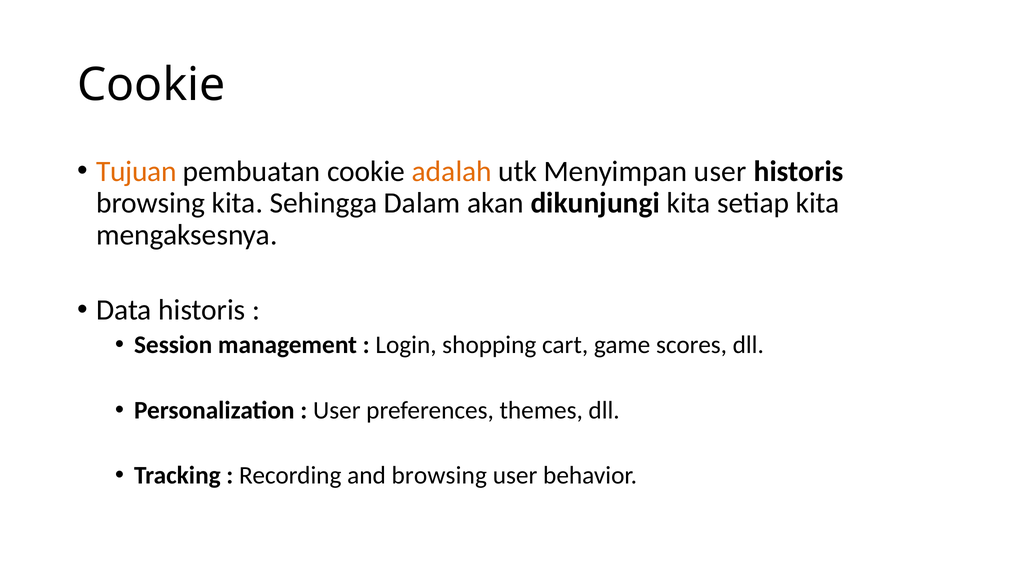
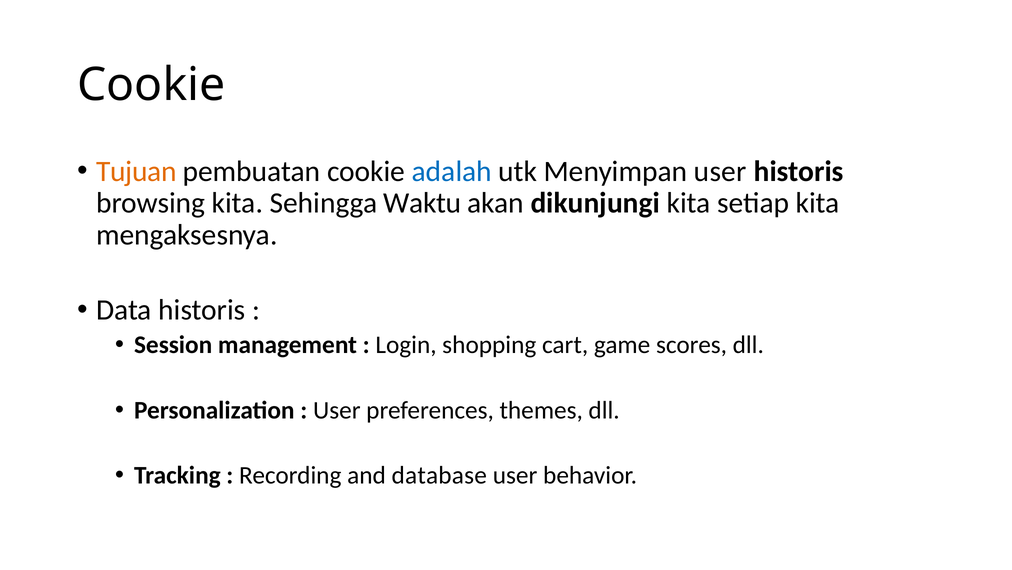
adalah colour: orange -> blue (452, 171)
Dalam: Dalam -> Waktu (422, 203)
and browsing: browsing -> database (439, 475)
